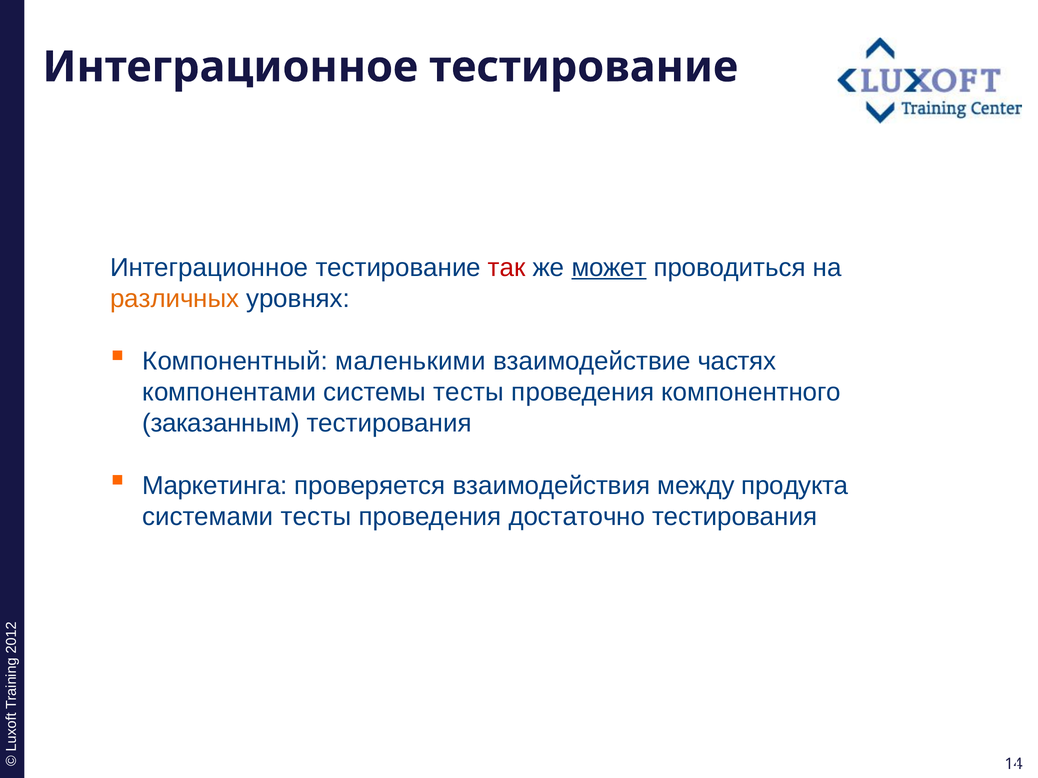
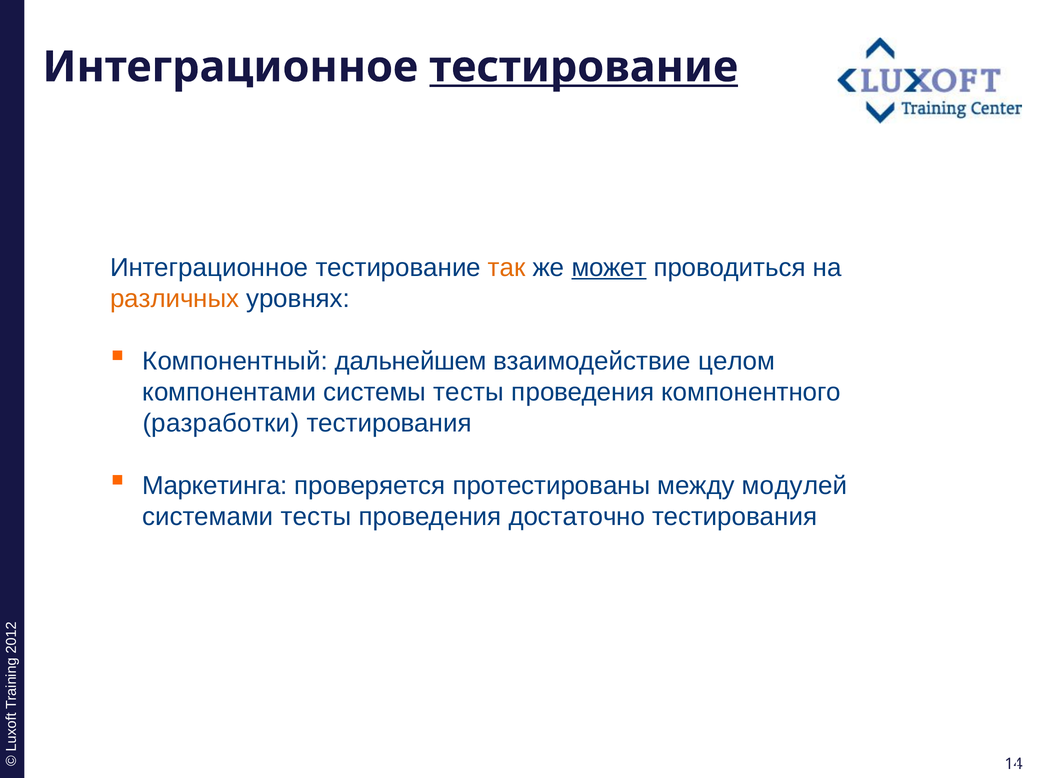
тестирование underline: none -> present (584, 67)
так colour: red -> orange (507, 268)
маленькими: маленькими -> дальнейшем (411, 361)
частях: частях -> целом (737, 361)
заказанным: заказанным -> разработки (221, 424)
взаимодействия: взаимодействия -> протестированы (551, 486)
продукта: продукта -> модулей (795, 486)
